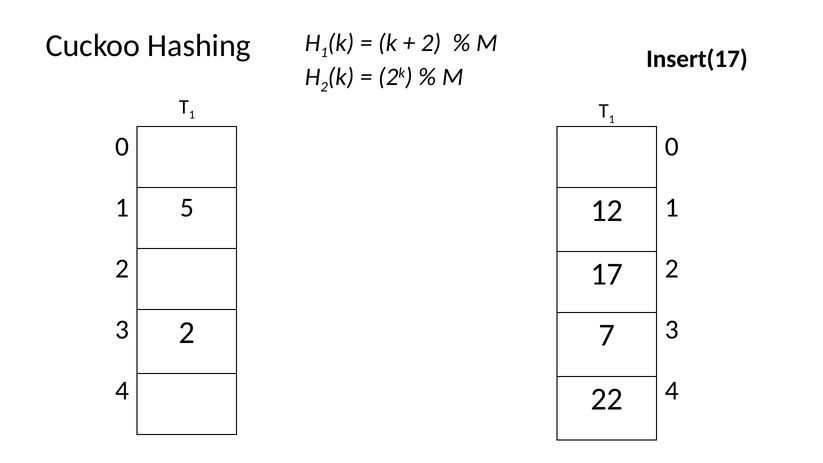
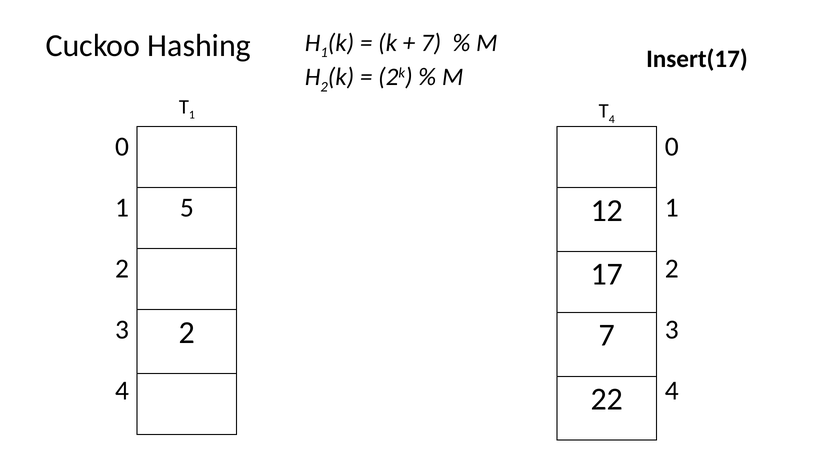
2: 2 -> 7 (431, 43)
1: 1 -> 4 (612, 119)
